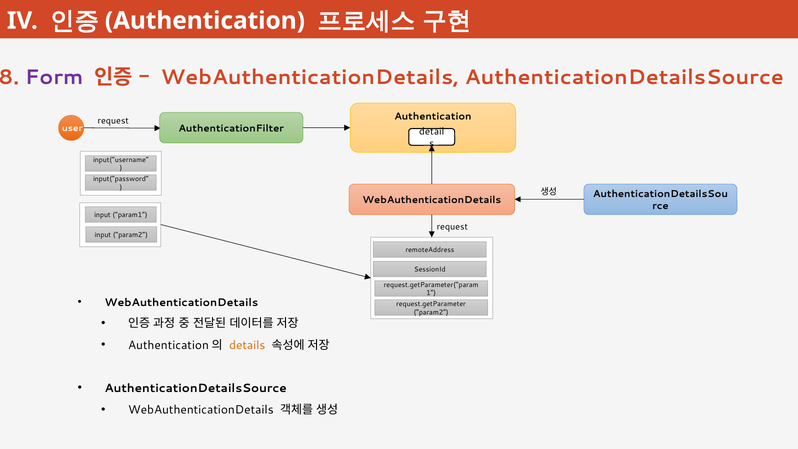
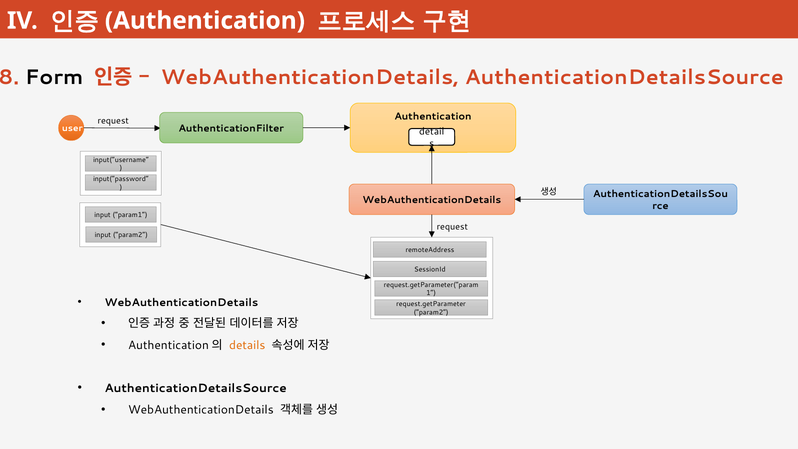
Form colour: purple -> black (54, 77)
